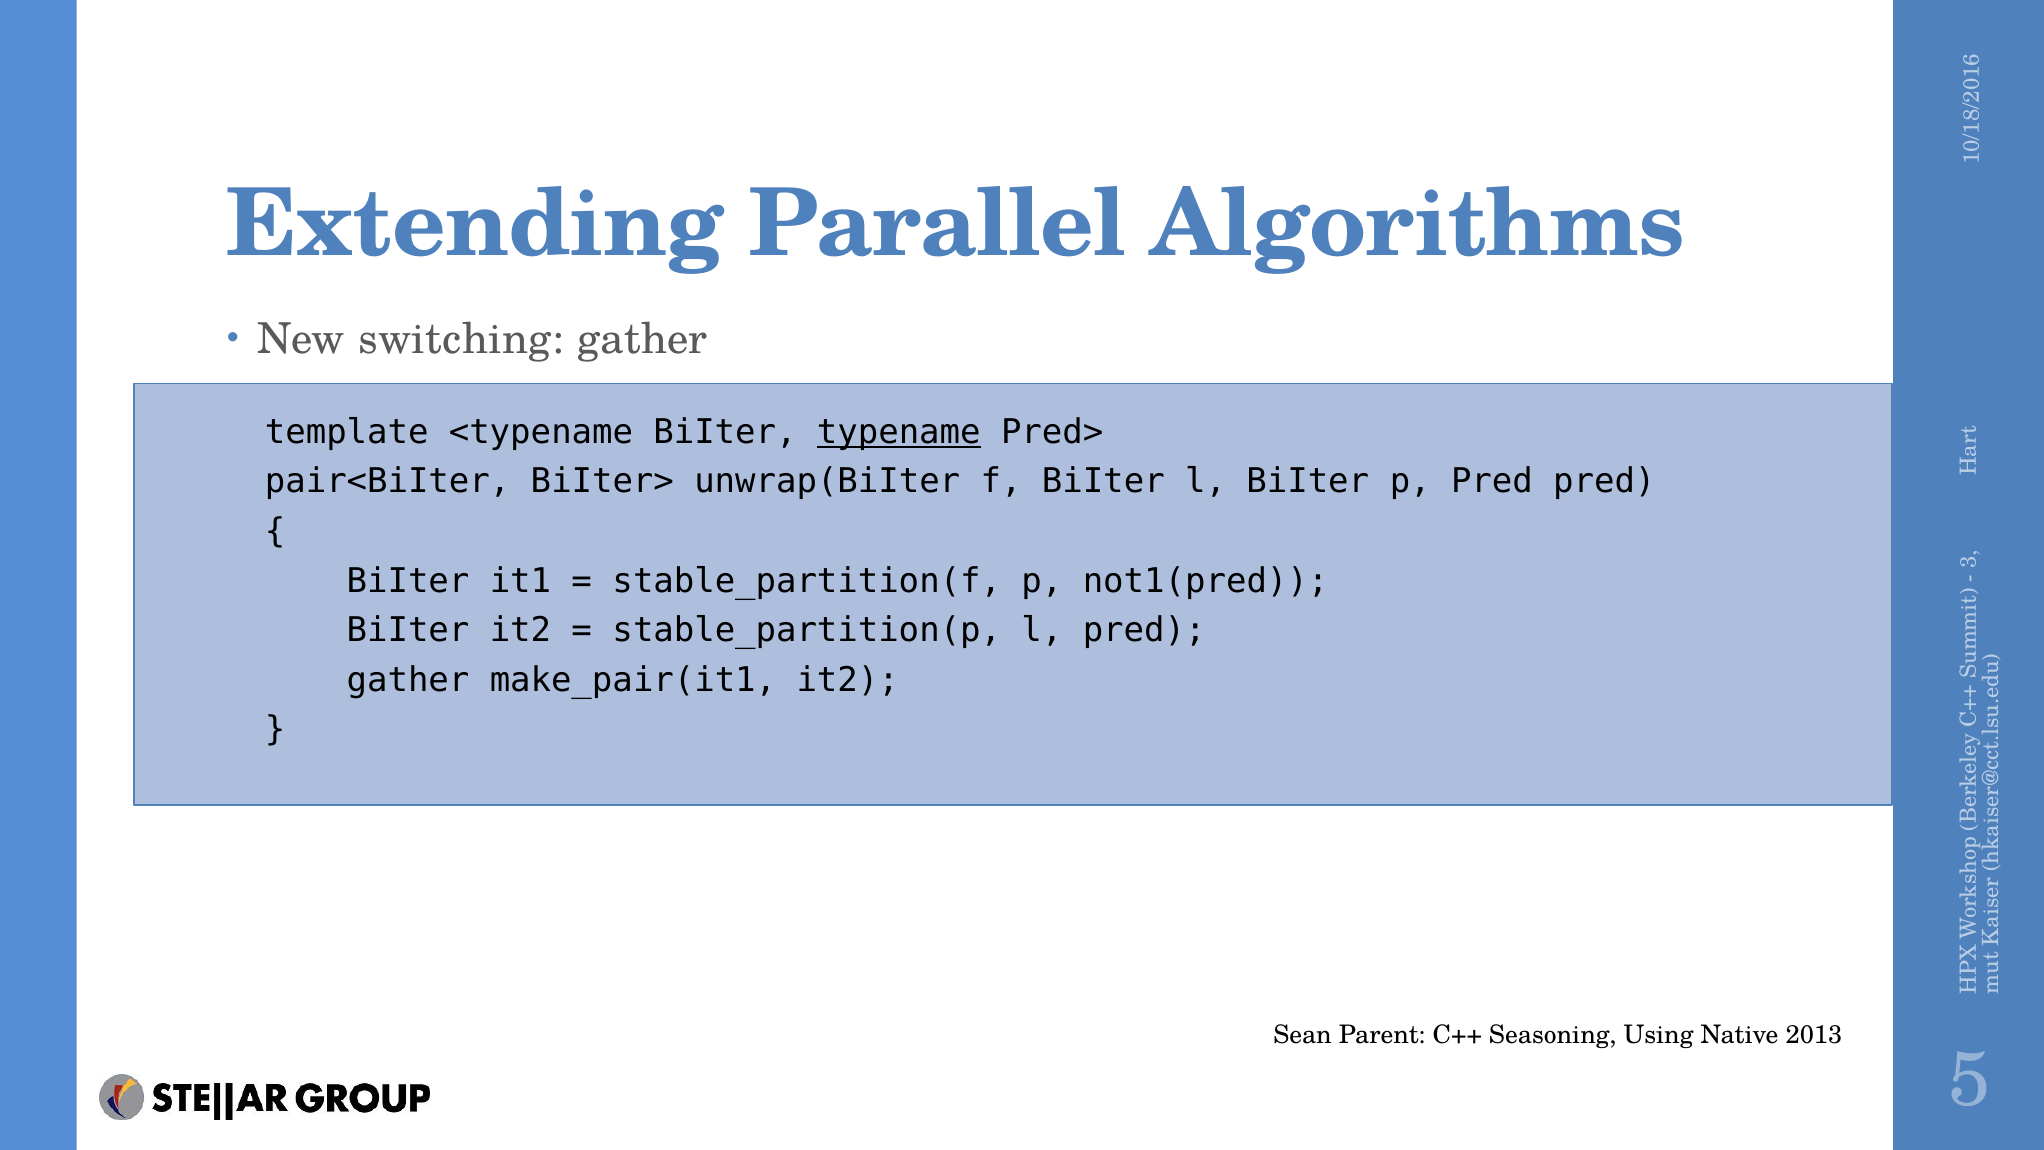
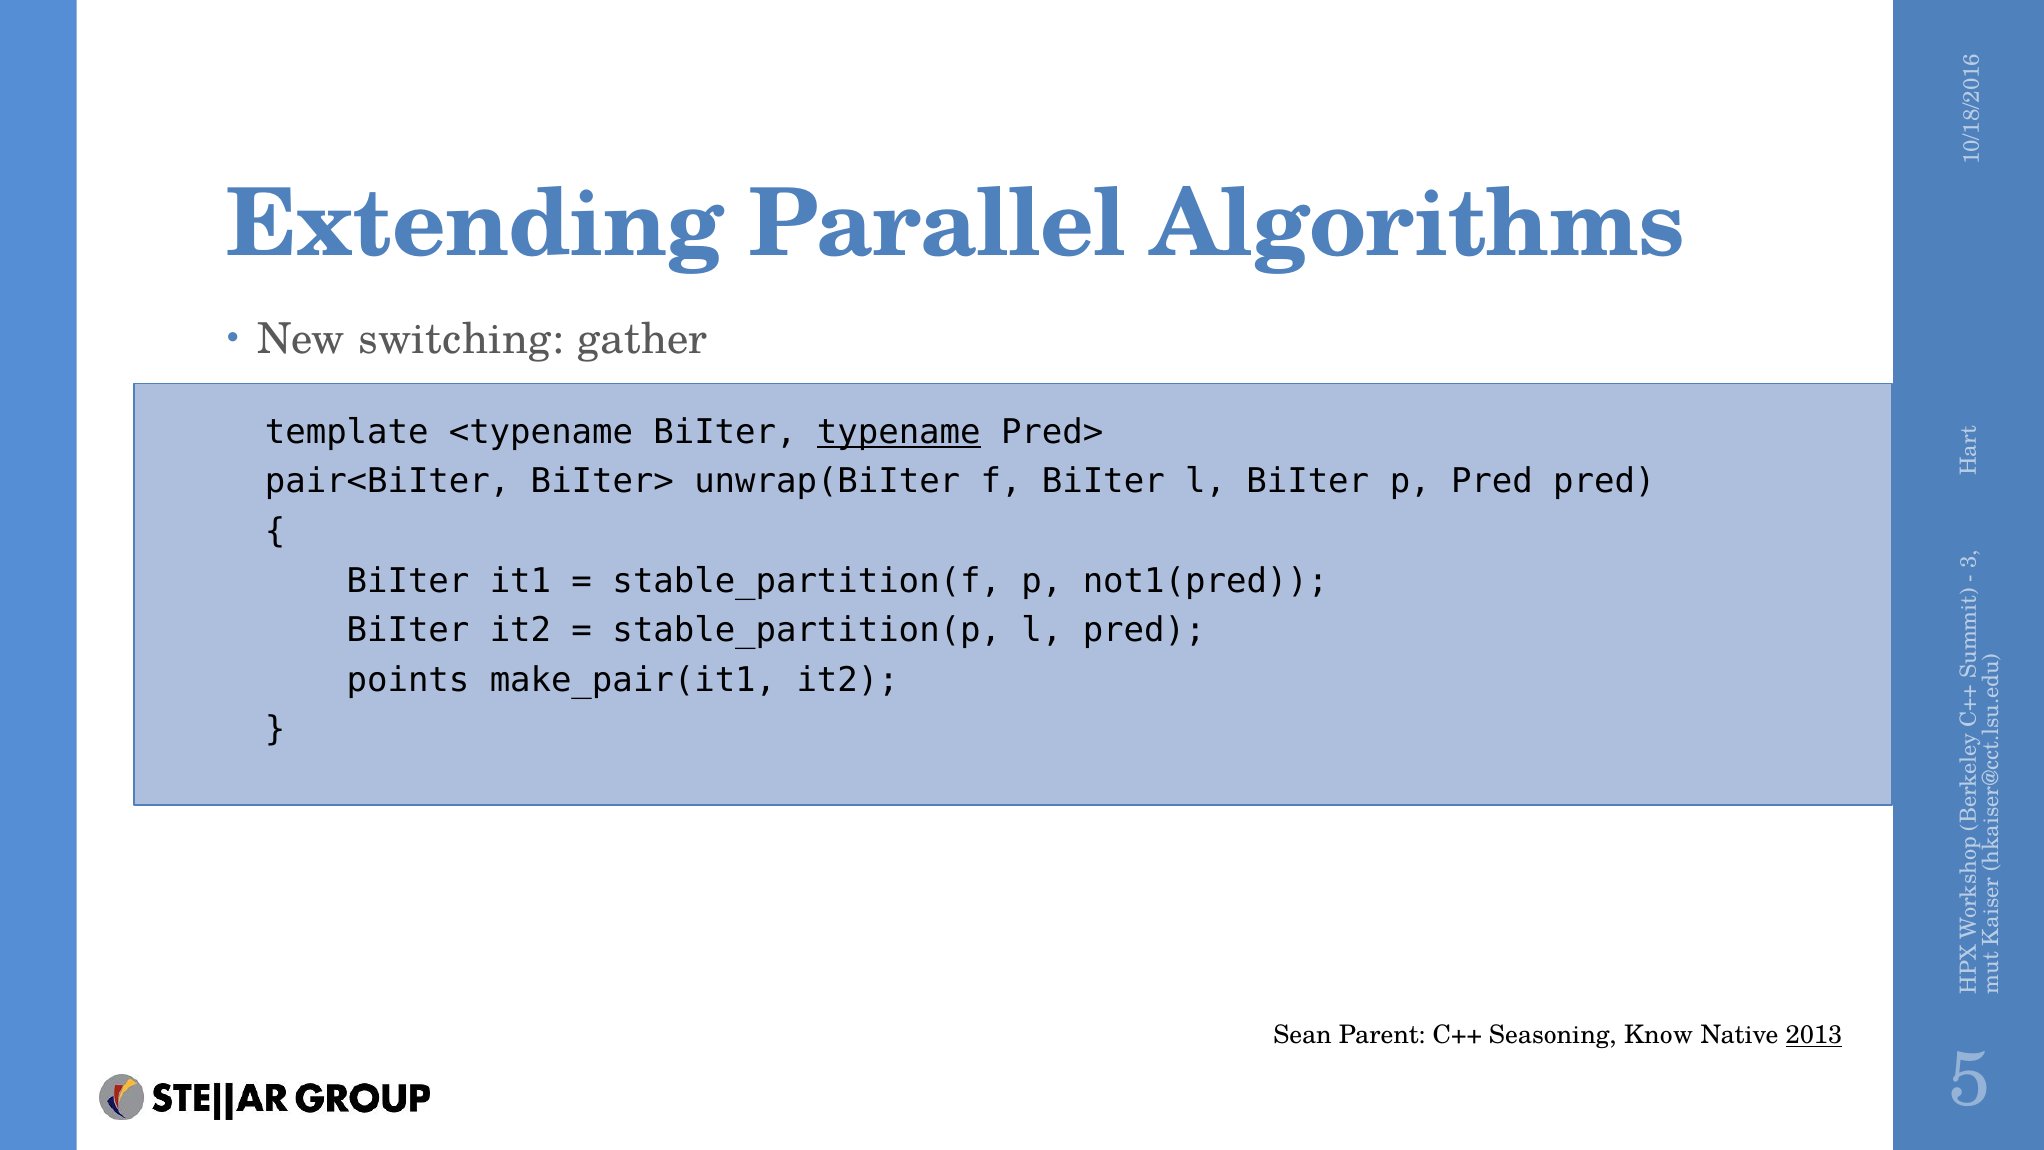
gather: gather -> points (408, 680)
Using: Using -> Know (1658, 1035)
2013 underline: none -> present (1814, 1035)
